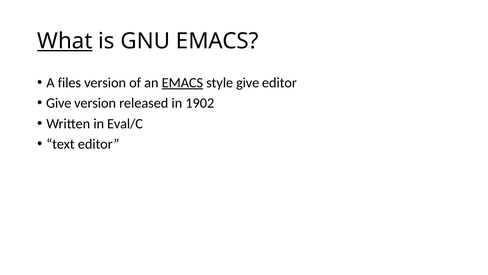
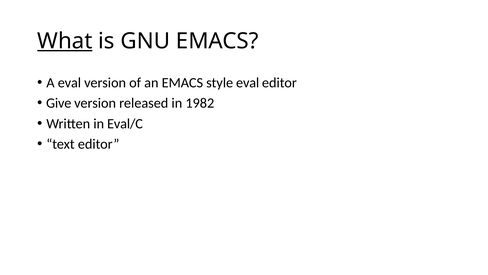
A files: files -> eval (69, 83)
EMACS underline: present -> none (182, 83)
style give: give -> eval (248, 83)
1902: 1902 -> 1982 (200, 103)
